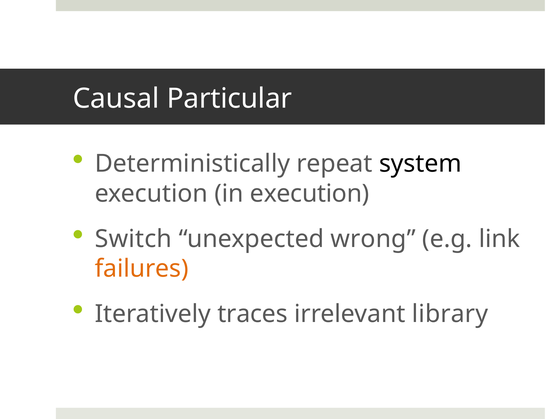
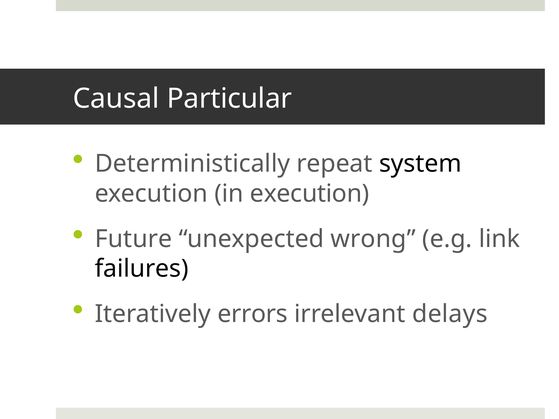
Switch: Switch -> Future (133, 239)
failures colour: orange -> black (142, 269)
traces: traces -> errors (253, 314)
library: library -> delays (450, 314)
